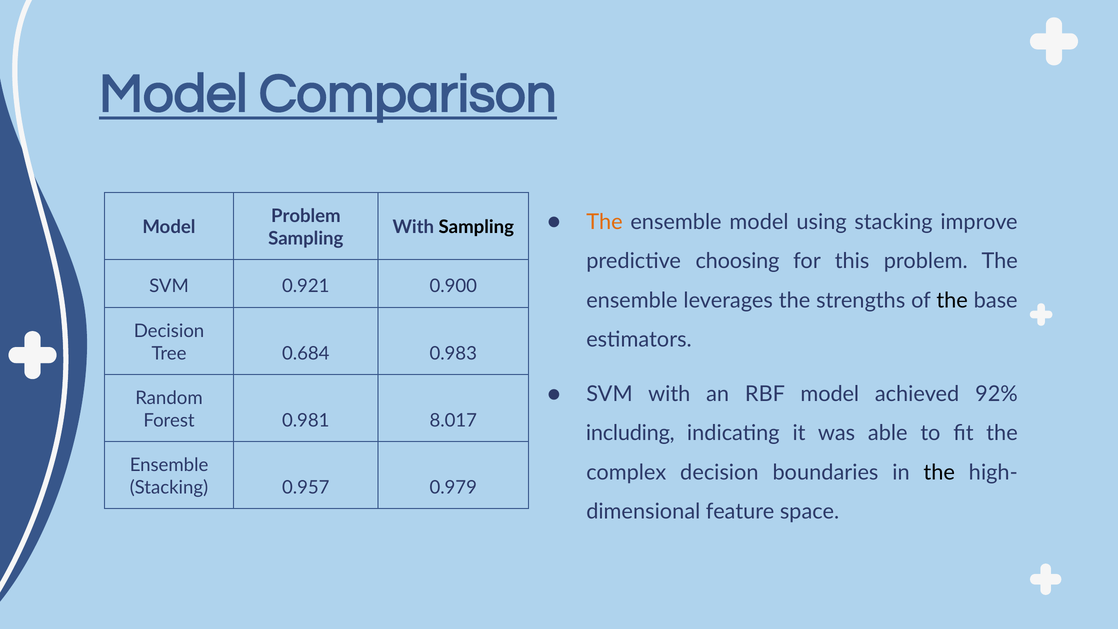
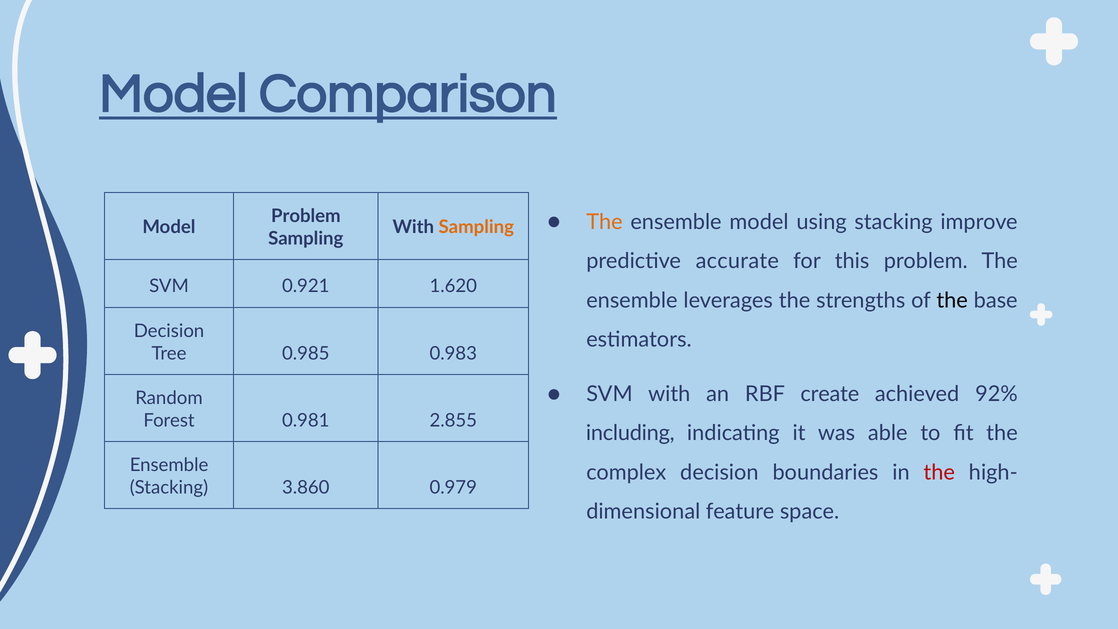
Sampling colour: black -> orange (476, 227)
choosing: choosing -> accurate (737, 261)
0.900: 0.900 -> 1.620 (453, 286)
0.684: 0.684 -> 0.985 (306, 353)
RBF model: model -> create (830, 394)
8.017: 8.017 -> 2.855 (453, 420)
the colour: black -> red (939, 472)
0.957: 0.957 -> 3.860 (306, 487)
